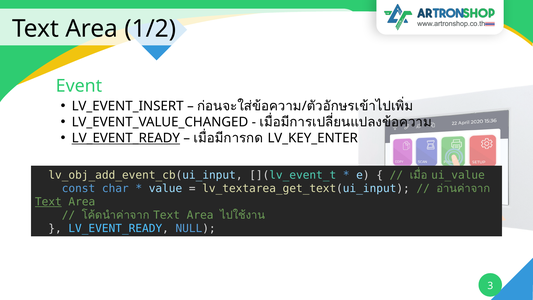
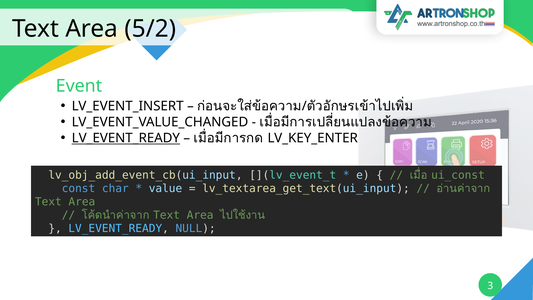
1/2: 1/2 -> 5/2 (150, 29)
ui_value: ui_value -> ui_const (458, 175)
Text underline: present -> none (48, 202)
